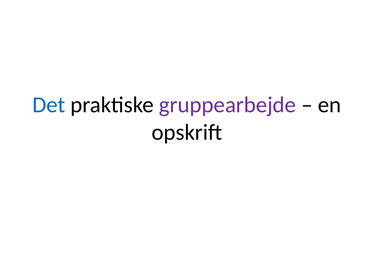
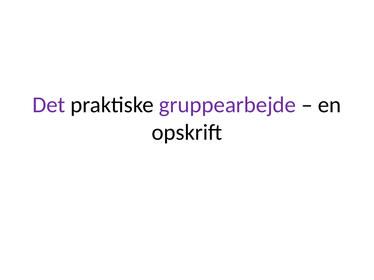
Det colour: blue -> purple (49, 105)
